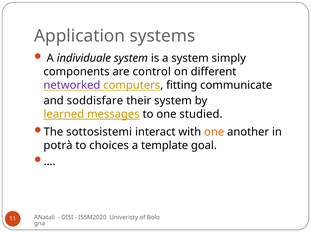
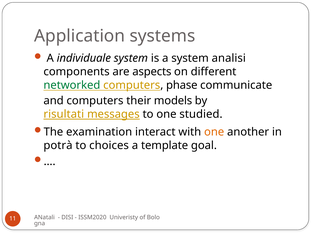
simply: simply -> analisi (229, 58)
control: control -> aspects (152, 72)
networked colour: purple -> green (72, 85)
fitting: fitting -> phase (182, 85)
and soddisfare: soddisfare -> computers (95, 101)
their system: system -> models (173, 101)
learned: learned -> risultati (64, 114)
sottosistemi: sottosistemi -> examination (99, 132)
